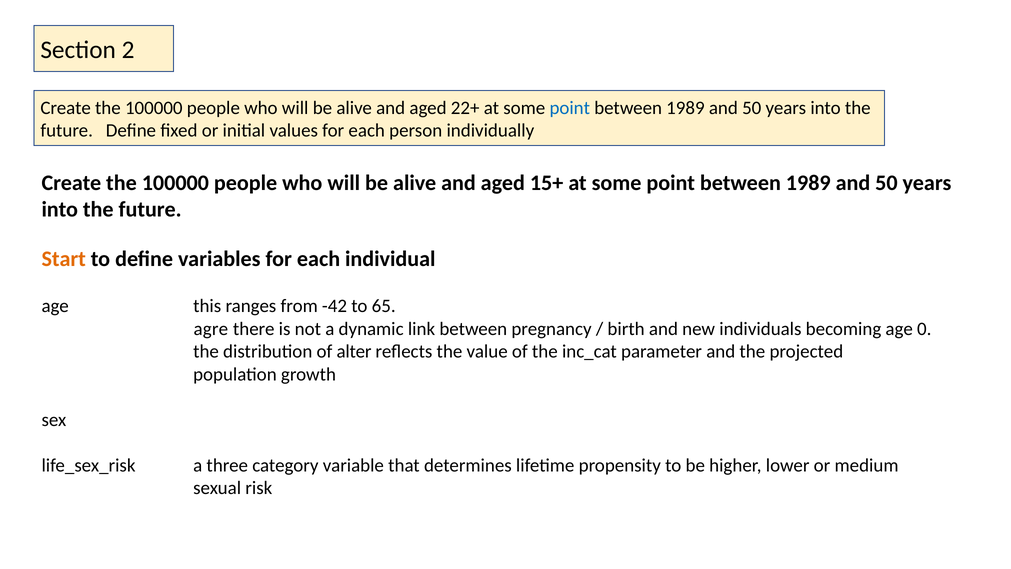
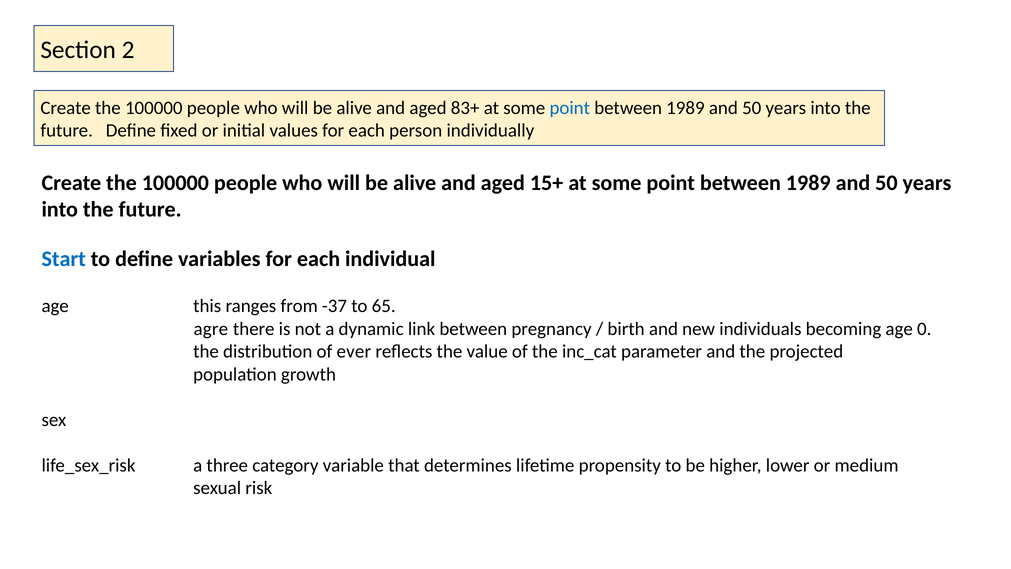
22+: 22+ -> 83+ (465, 108)
Start colour: orange -> blue (64, 259)
-42: -42 -> -37 (334, 306)
alter: alter -> ever (354, 351)
